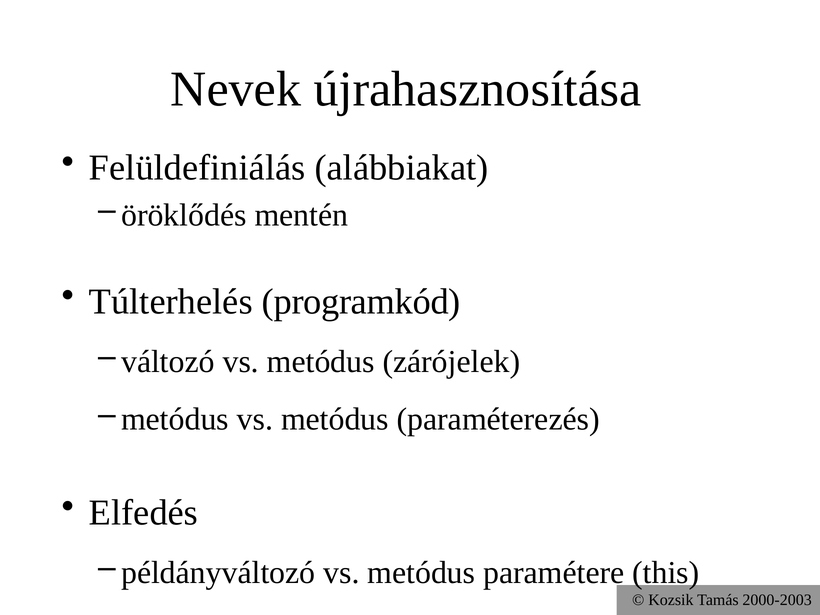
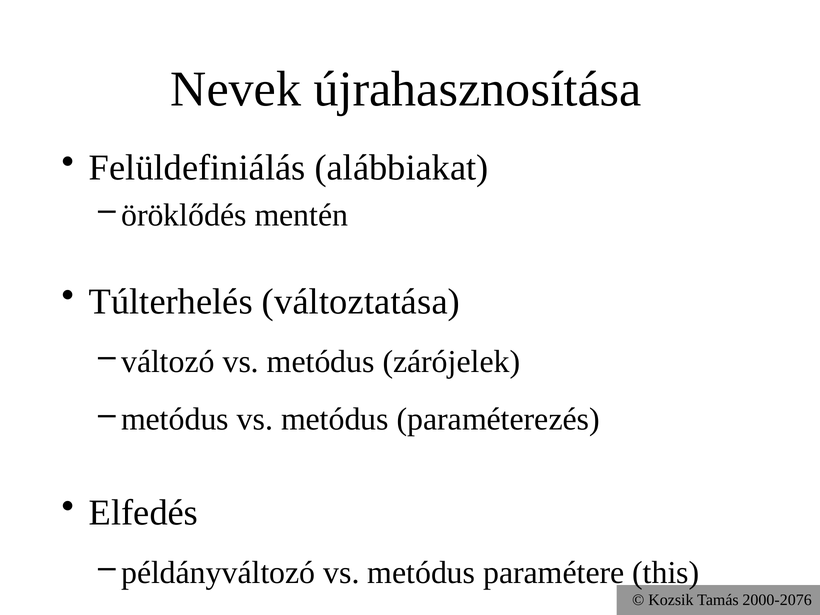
programkód: programkód -> változtatása (361, 301)
2000-2003: 2000-2003 -> 2000-2076 (777, 600)
